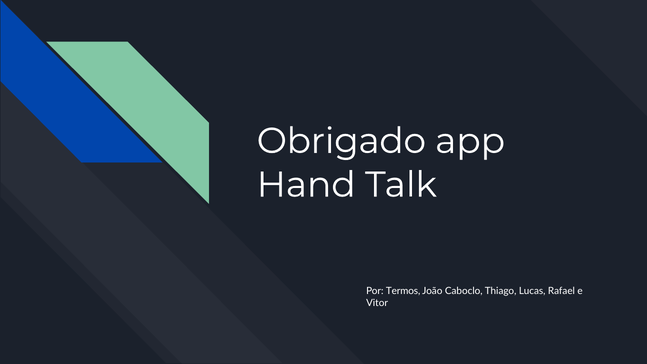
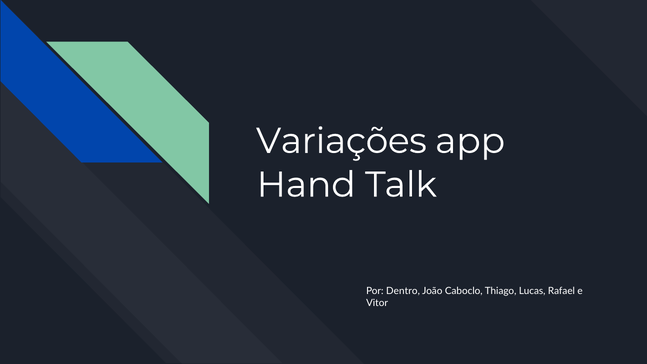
Obrigado: Obrigado -> Variações (341, 141)
Termos: Termos -> Dentro (403, 291)
